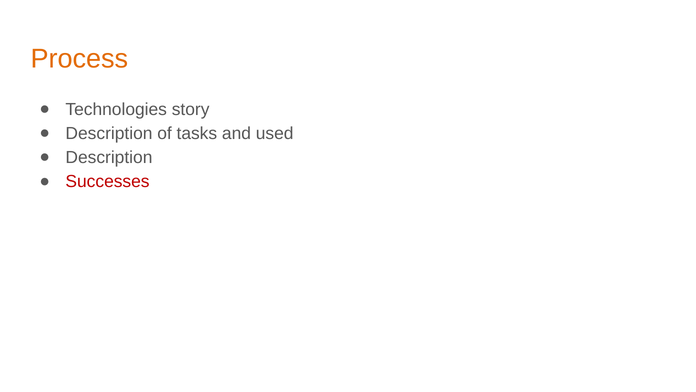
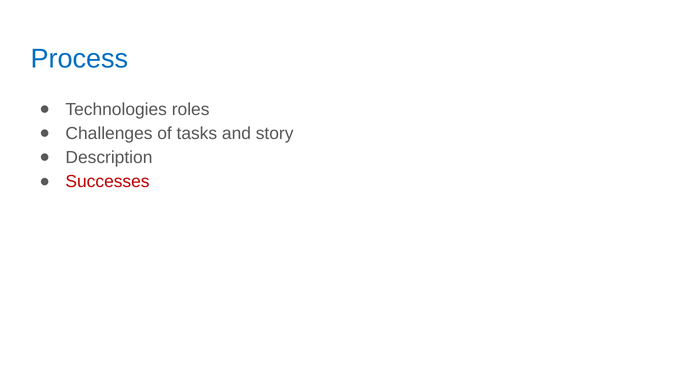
Process colour: orange -> blue (79, 59)
story: story -> roles (191, 109)
Description: Description -> Challenges (109, 133)
used: used -> story (275, 133)
